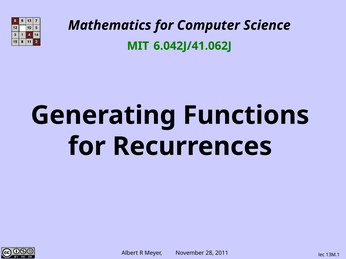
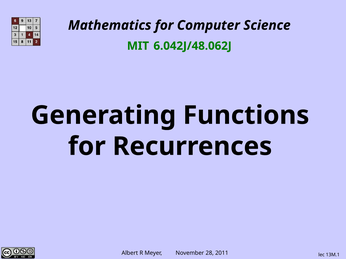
6.042J/41.062J: 6.042J/41.062J -> 6.042J/48.062J (193, 46)
